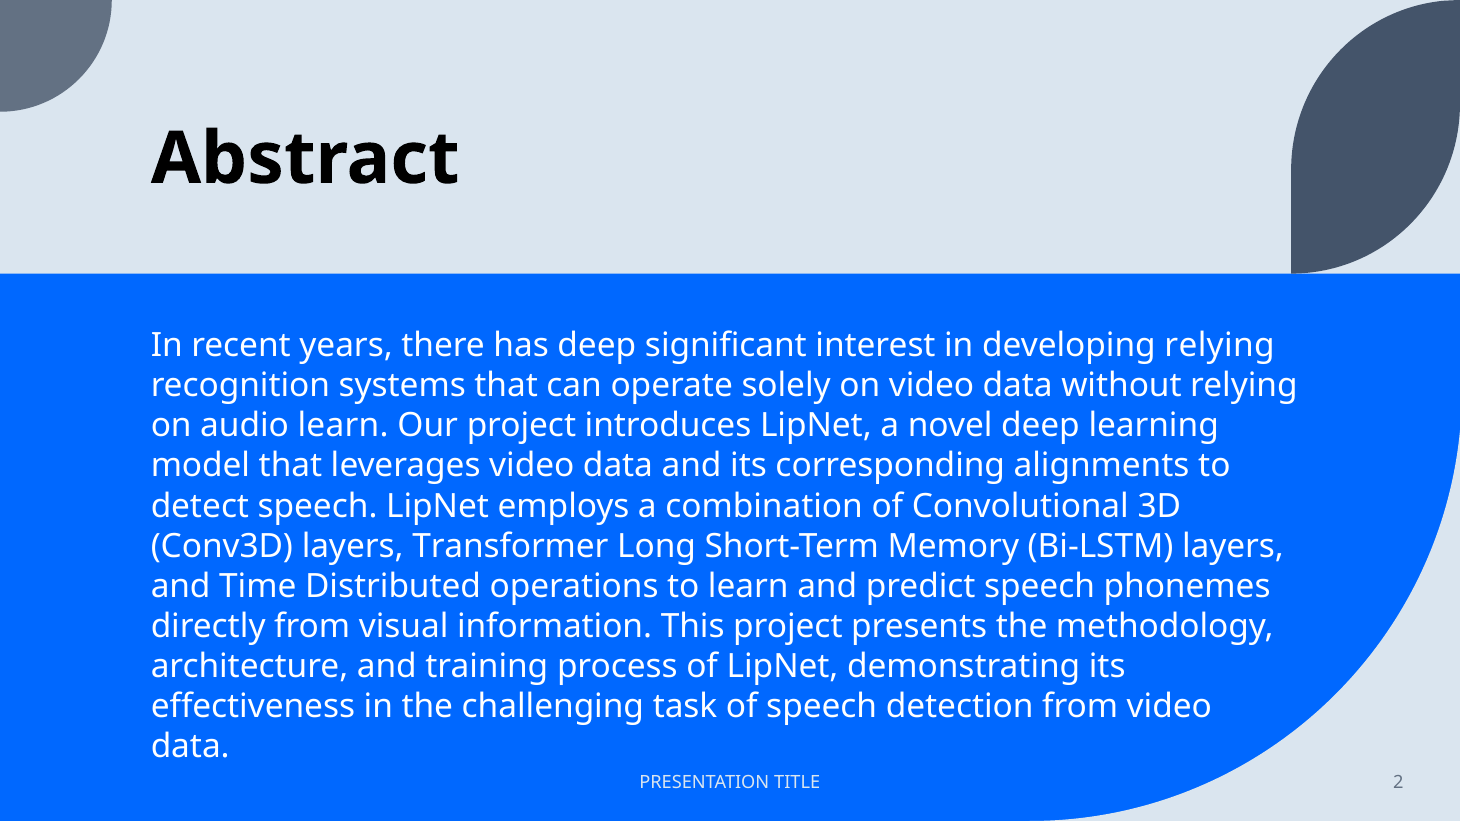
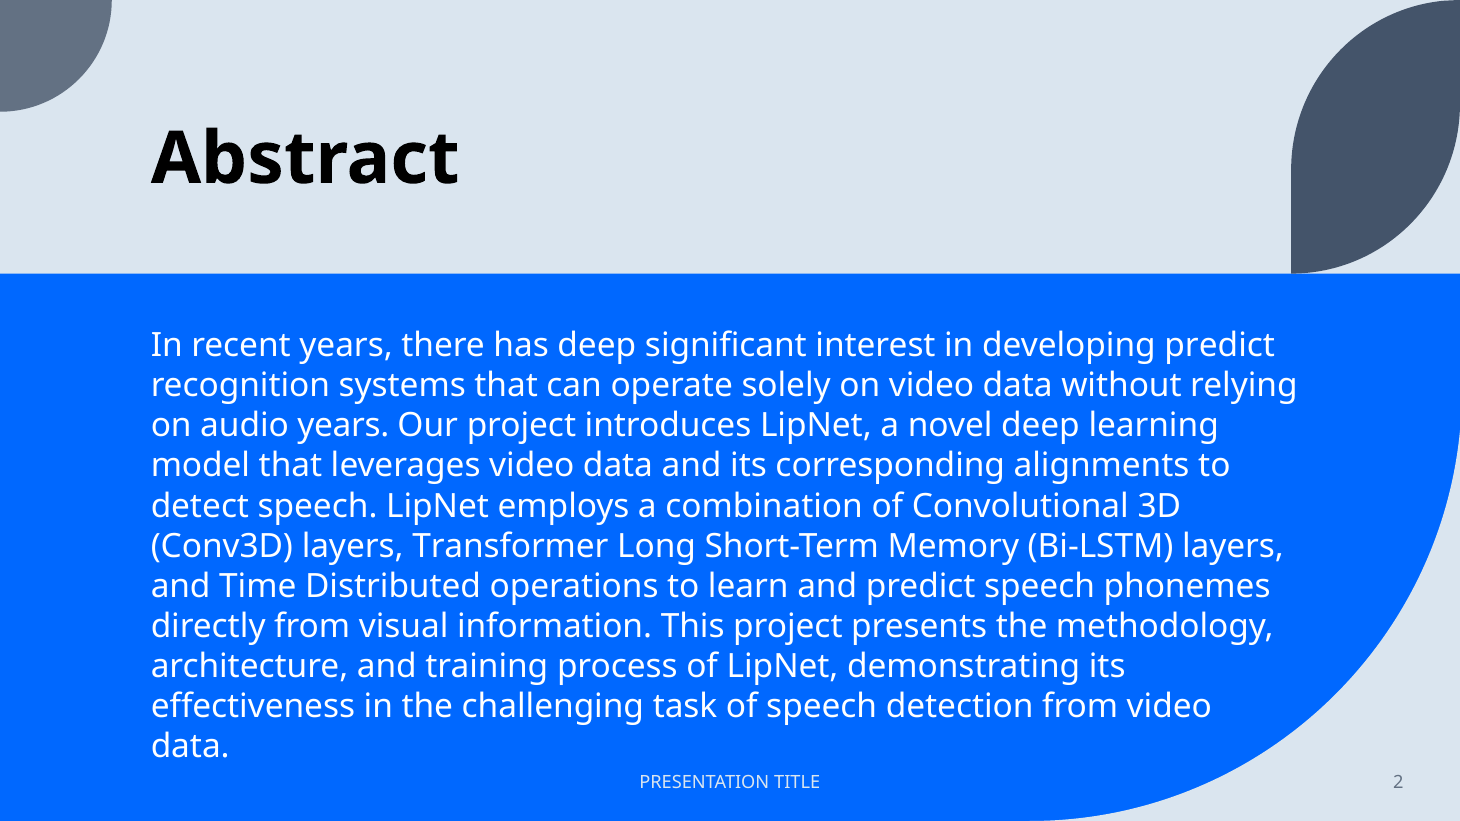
developing relying: relying -> predict (1220, 346)
audio learn: learn -> years (343, 426)
